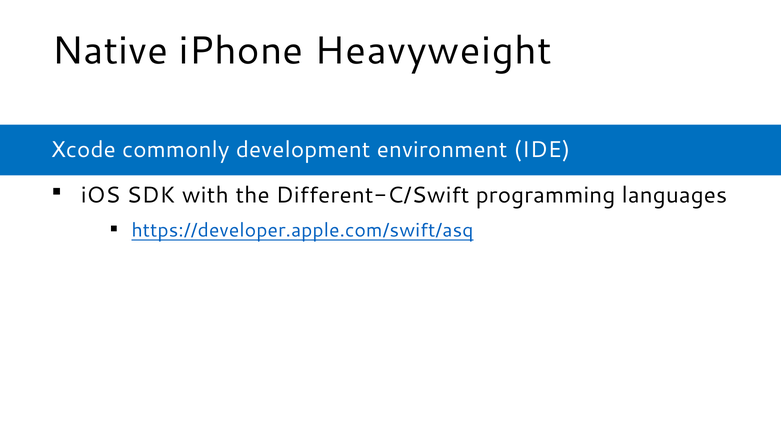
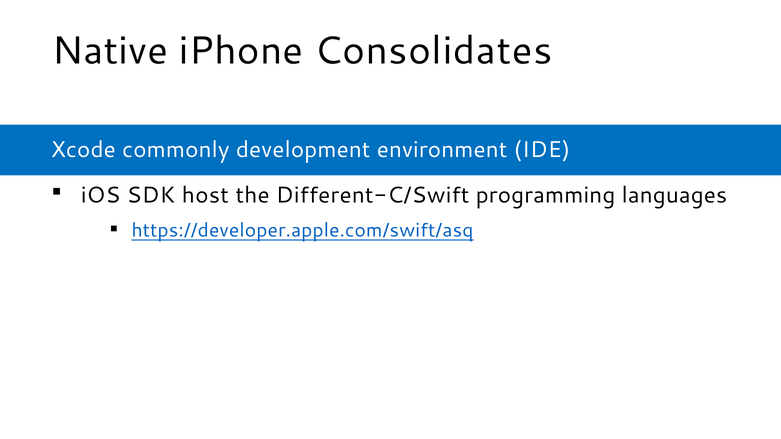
Heavyweight: Heavyweight -> Consolidates (433, 51)
with: with -> host (205, 195)
